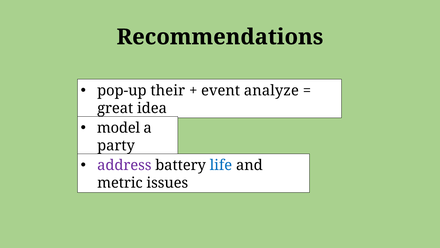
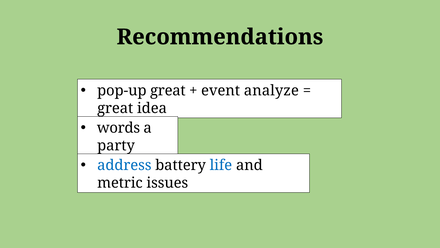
pop-up their: their -> great (168, 91)
model: model -> words (119, 128)
address colour: purple -> blue (124, 165)
